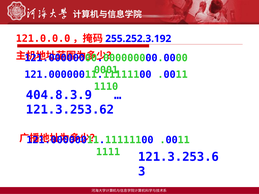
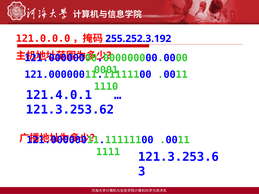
404.8.3.9: 404.8.3.9 -> 121.4.0.1 (59, 95)
